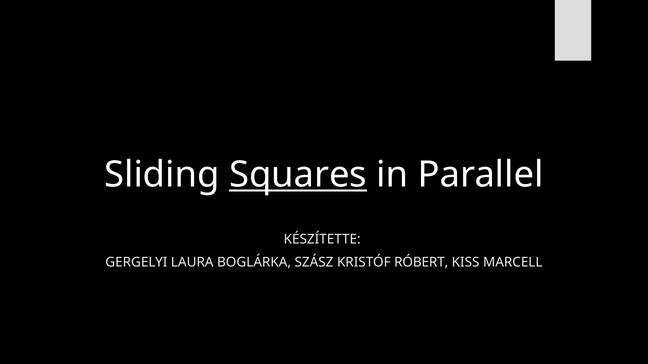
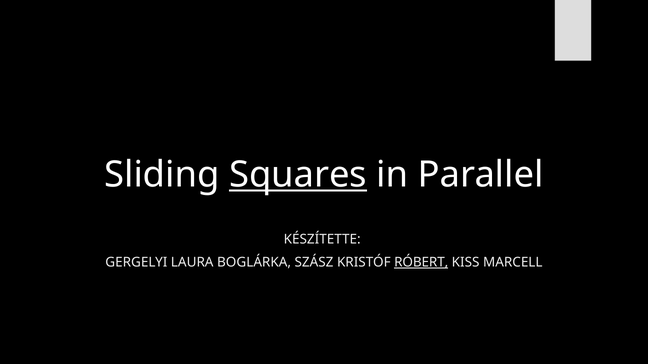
RÓBERT underline: none -> present (421, 263)
